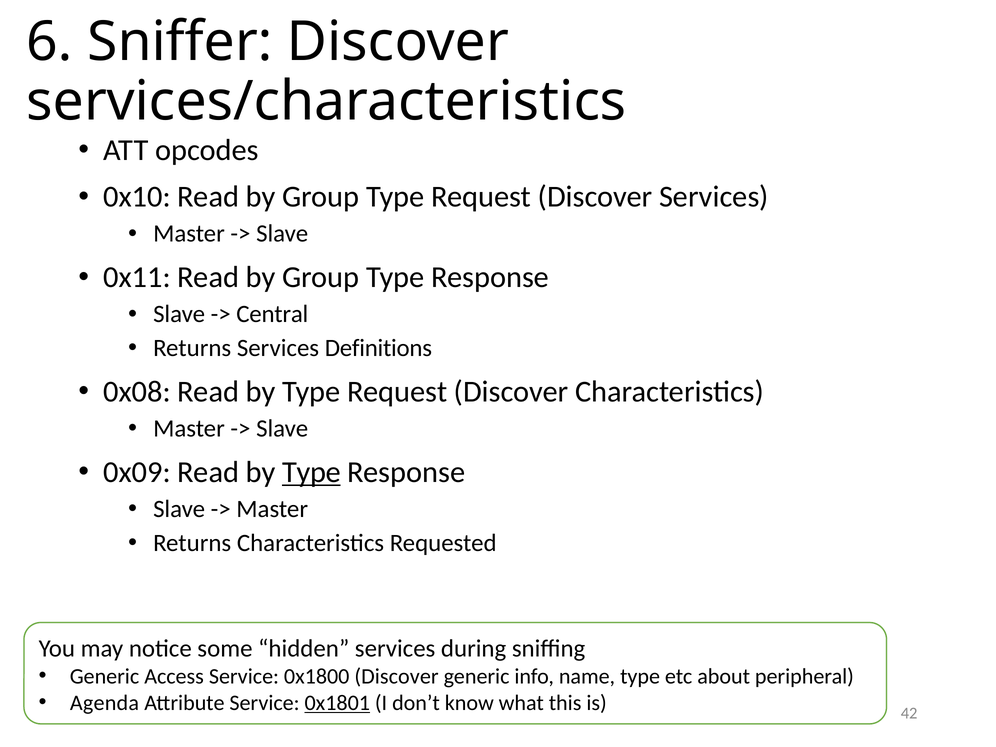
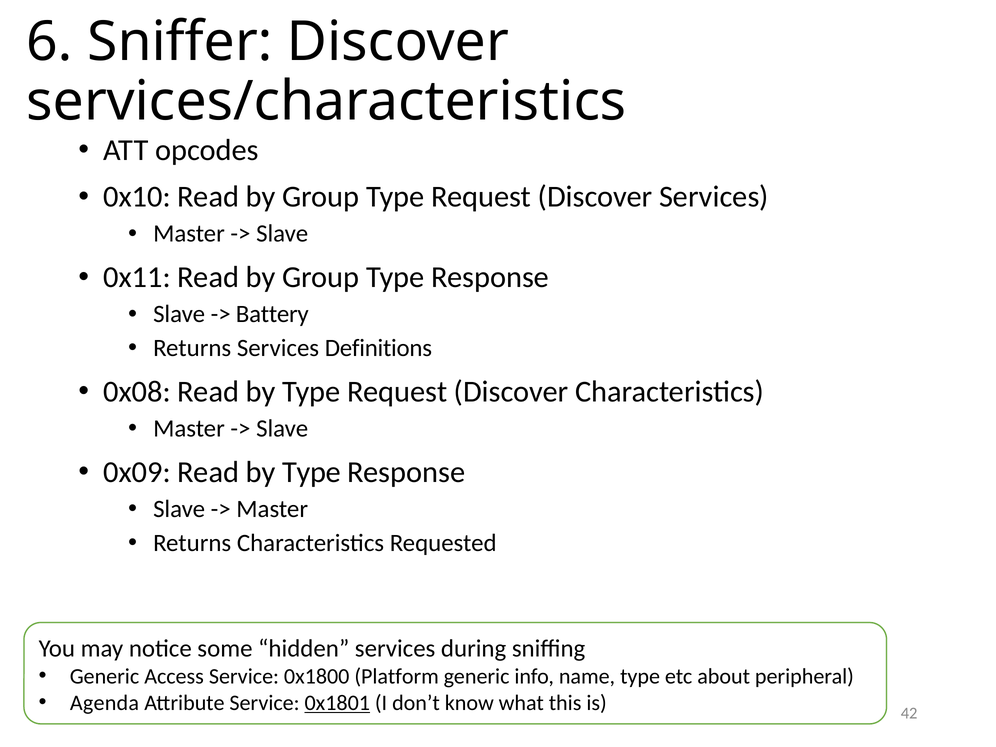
Central: Central -> Battery (272, 314)
Type underline: present -> none (312, 472)
0x1800 Discover: Discover -> Platform (397, 676)
